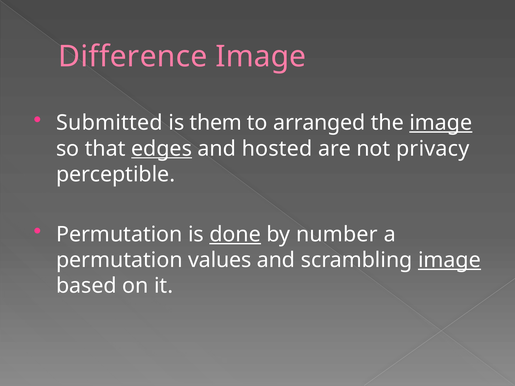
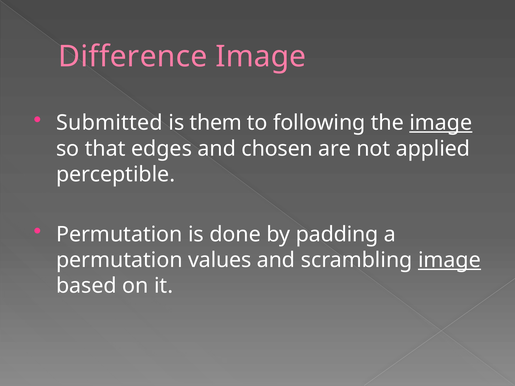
arranged: arranged -> following (319, 123)
edges underline: present -> none (162, 149)
hosted: hosted -> chosen (277, 149)
privacy: privacy -> applied (433, 149)
done underline: present -> none (235, 235)
number: number -> padding (337, 235)
